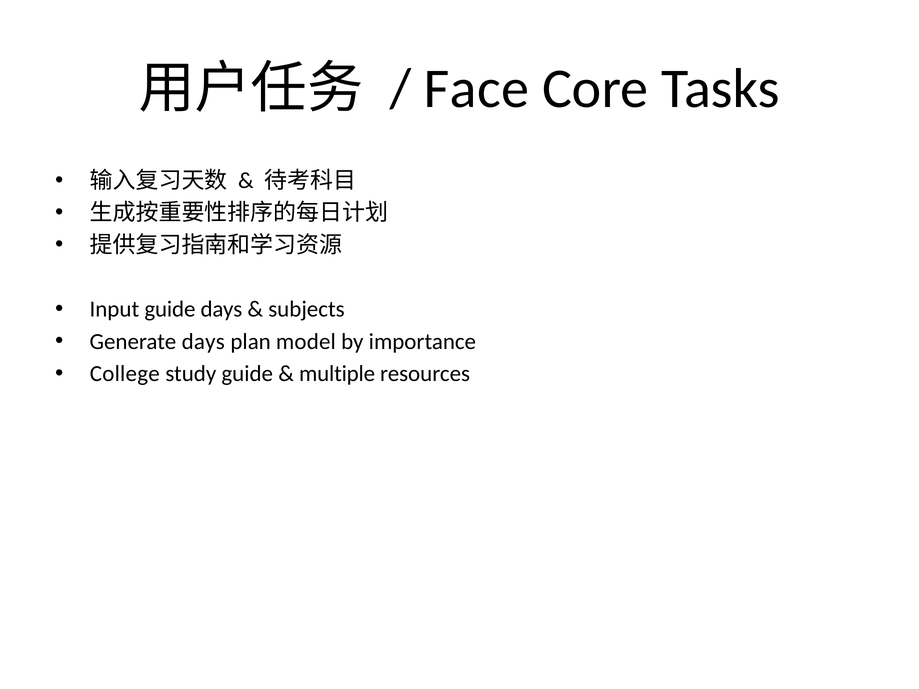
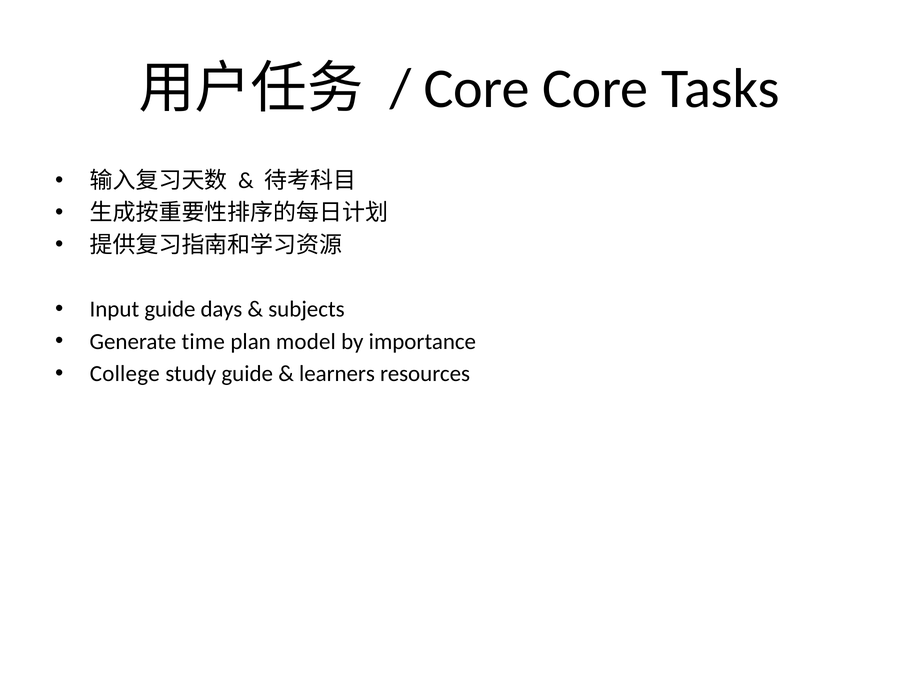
Face: Face -> Core (477, 89)
Generate days: days -> time (203, 342)
multiple: multiple -> learners (337, 374)
